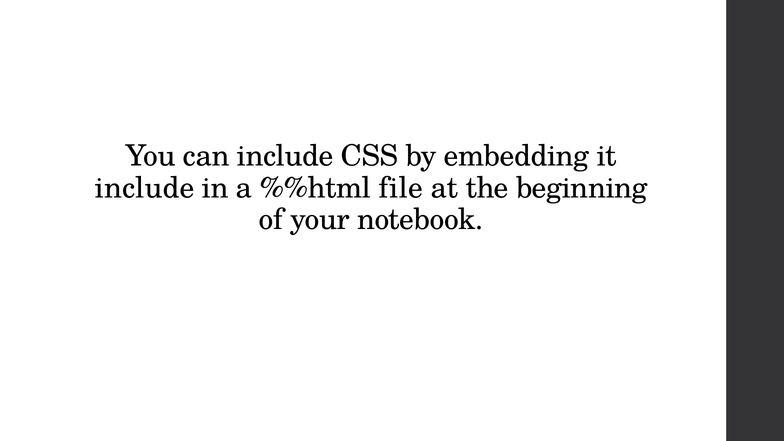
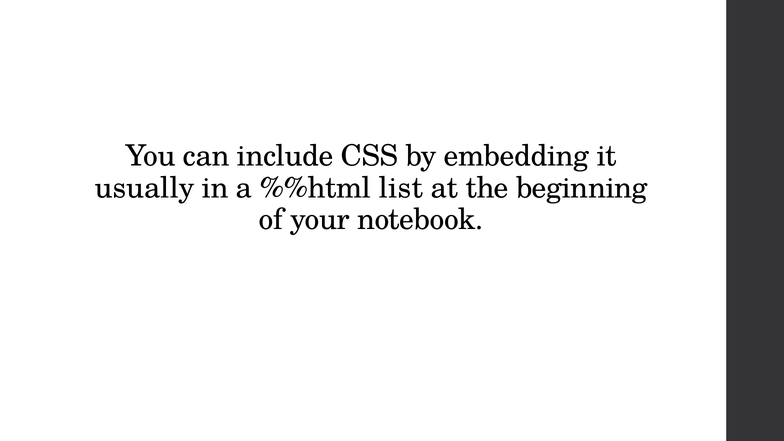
include: include -> usually (145, 188)
file: file -> list (401, 188)
